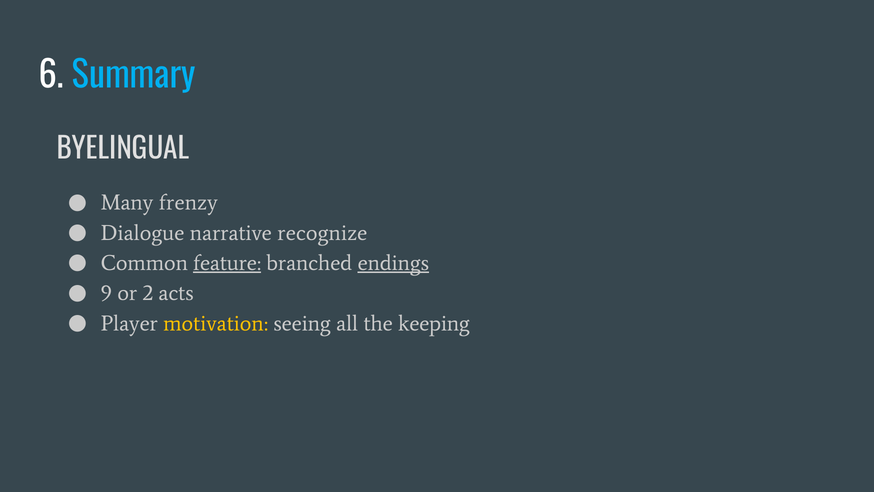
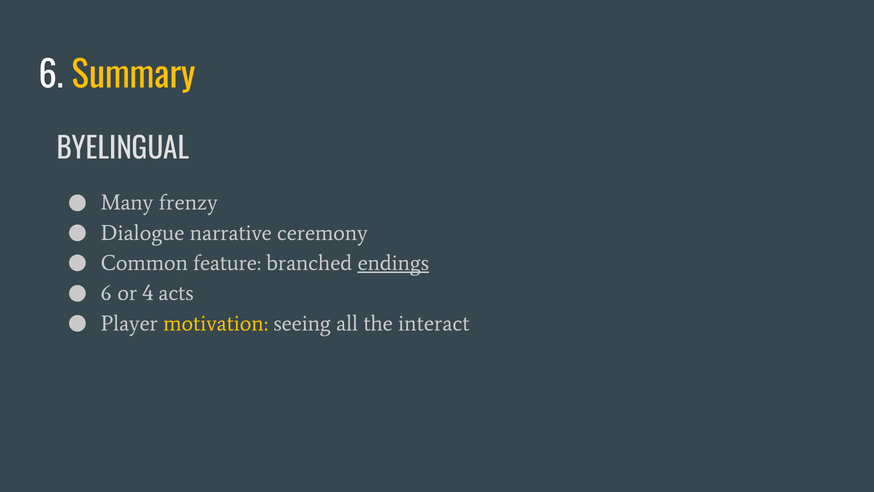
Summary colour: light blue -> yellow (134, 76)
recognize: recognize -> ceremony (322, 233)
feature underline: present -> none (227, 263)
9: 9 -> 6 (106, 293)
2: 2 -> 4 (148, 293)
keeping: keeping -> interact (434, 323)
